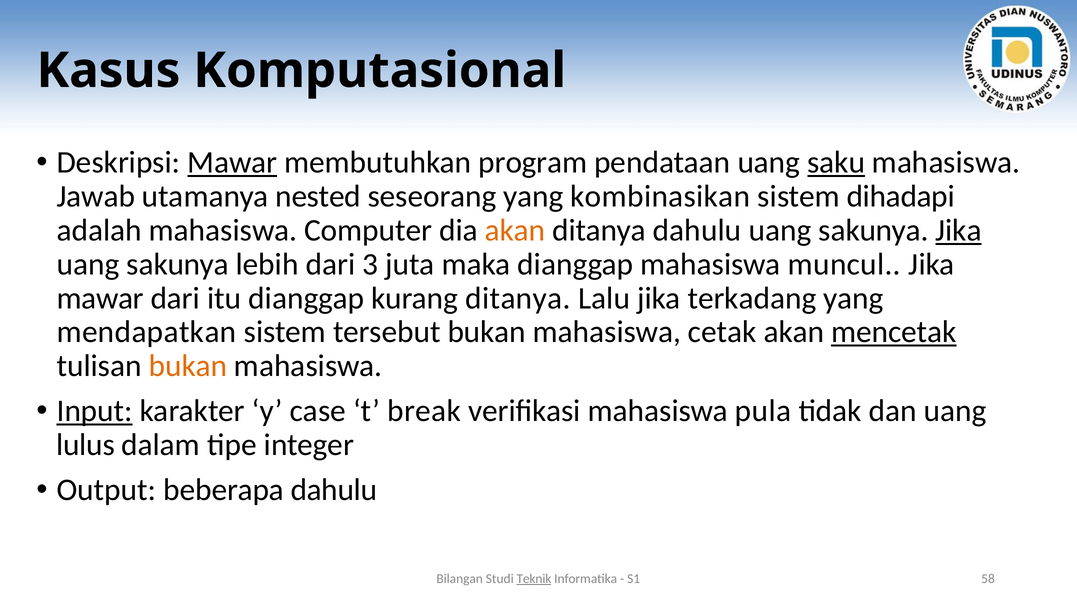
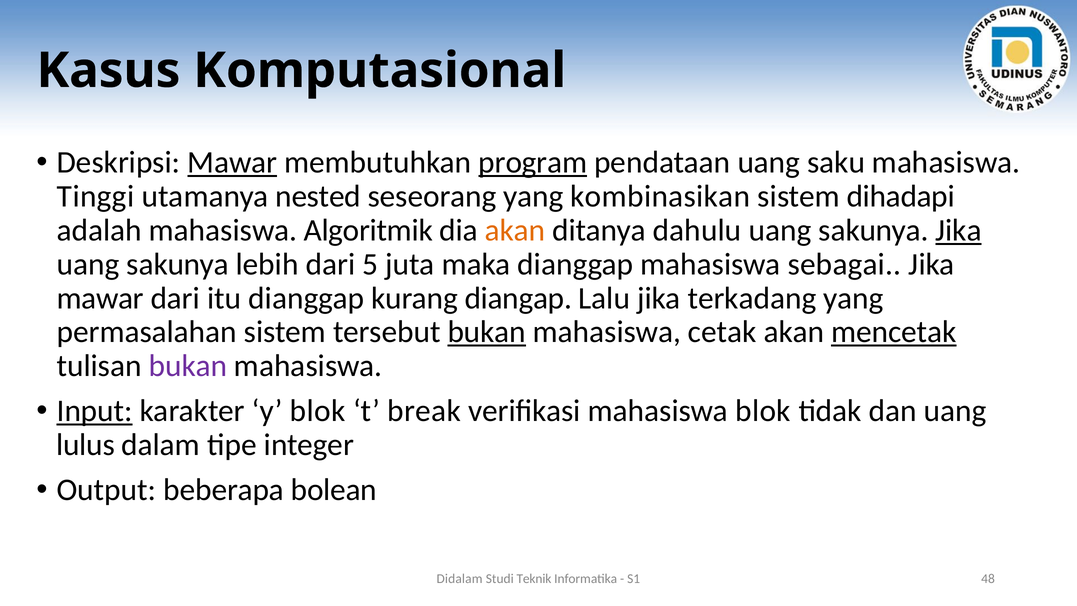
program underline: none -> present (533, 163)
saku underline: present -> none (836, 163)
Jawab: Jawab -> Tinggi (96, 196)
Computer: Computer -> Algoritmik (368, 230)
3: 3 -> 5 (370, 264)
muncul: muncul -> sebagai (844, 264)
kurang ditanya: ditanya -> diangap (518, 298)
mendapatkan: mendapatkan -> permasalahan (147, 332)
bukan underline: none -> present (487, 332)
bukan colour: orange -> purple (188, 366)
y case: case -> blok (318, 411)
mahasiswa pula: pula -> blok (763, 411)
beberapa dahulu: dahulu -> bolean (334, 490)
Bilangan: Bilangan -> Didalam (460, 578)
Teknik underline: present -> none (534, 578)
58: 58 -> 48 (988, 578)
